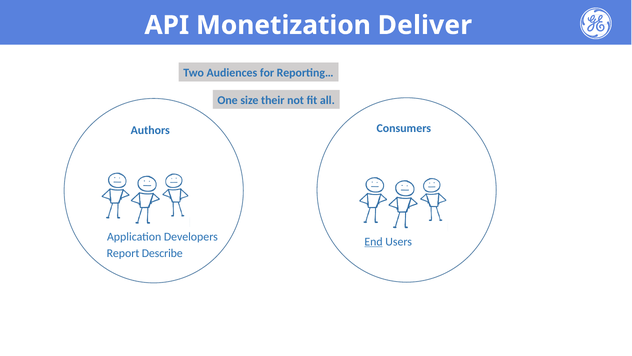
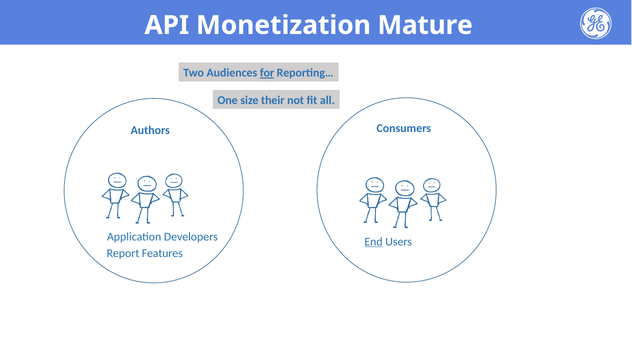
Deliver: Deliver -> Mature (425, 25)
for underline: none -> present (267, 73)
Describe: Describe -> Features (162, 253)
